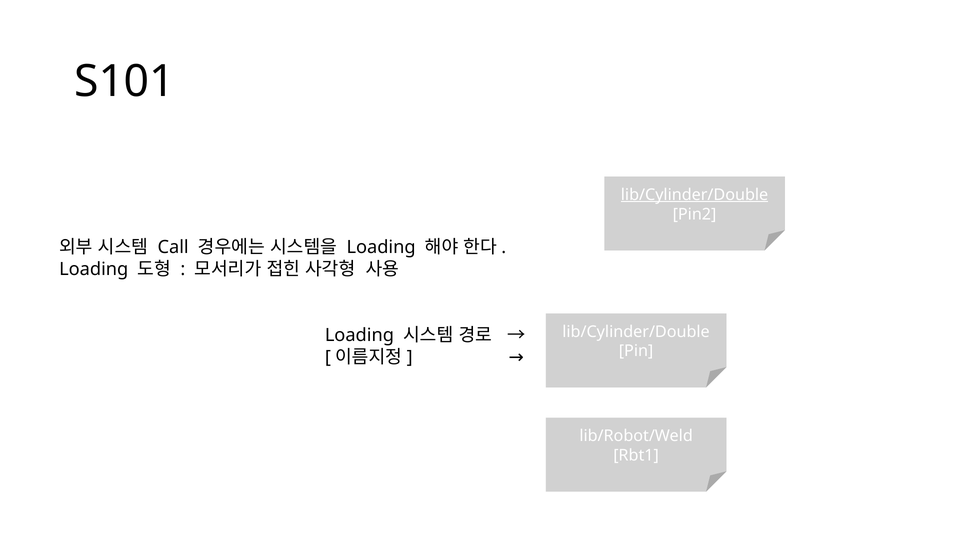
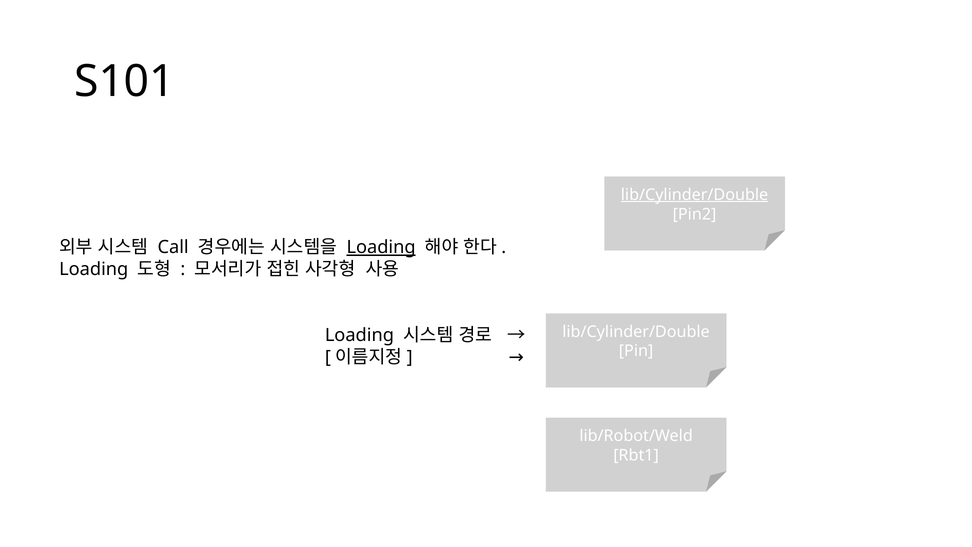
Loading underline: none -> present (381, 247)
